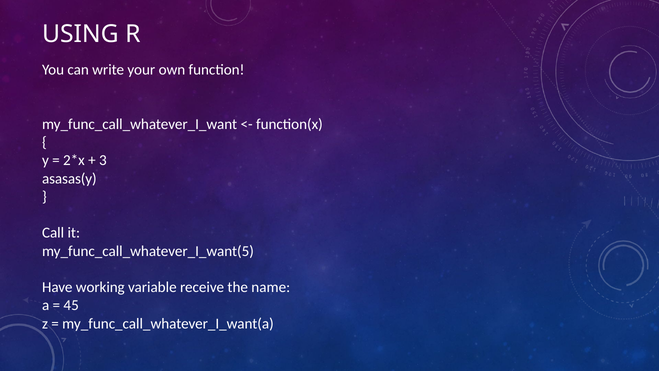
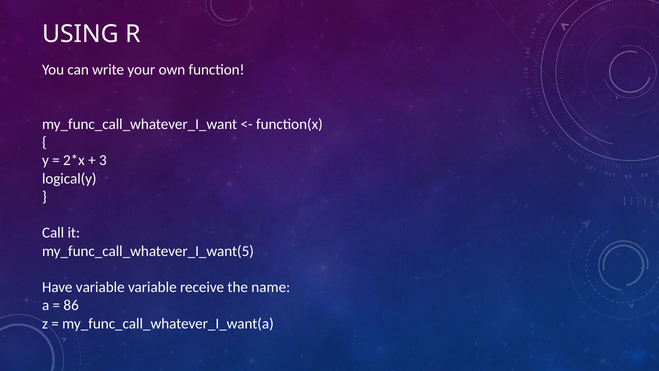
asasas(y: asasas(y -> logical(y (69, 178)
Have working: working -> variable (100, 287)
45: 45 -> 86 (71, 305)
